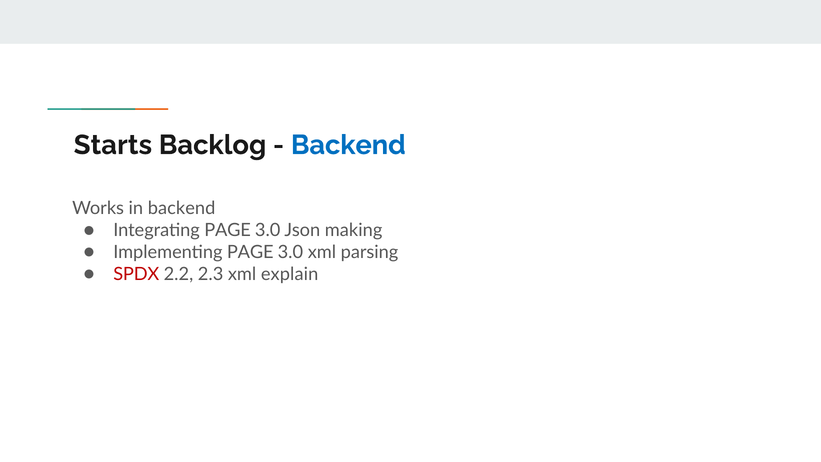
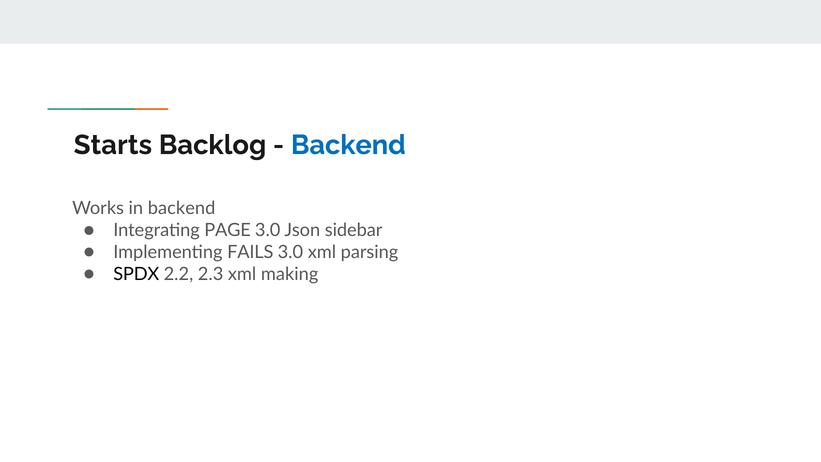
making: making -> sidebar (354, 230)
Implementing PAGE: PAGE -> FAILS (250, 252)
SPDX colour: red -> black (136, 274)
explain: explain -> making (290, 274)
